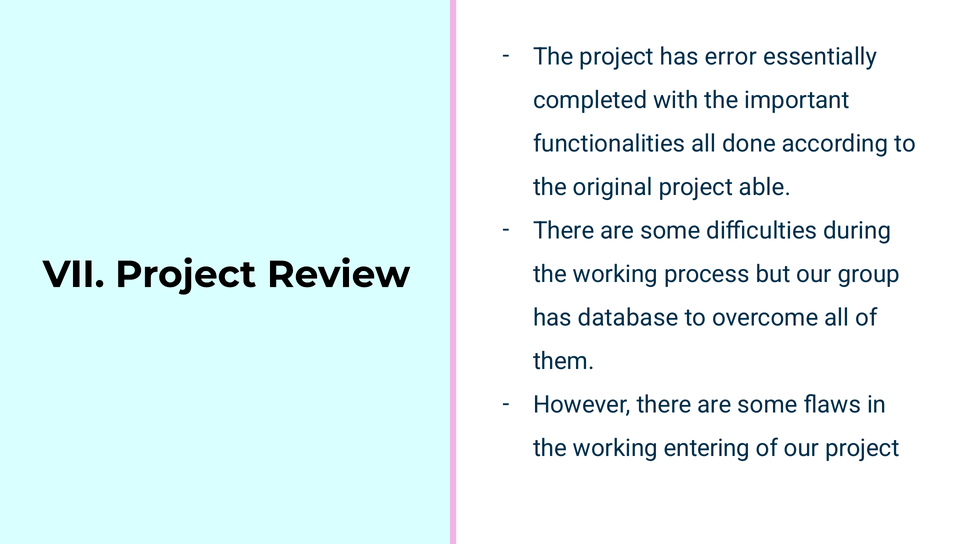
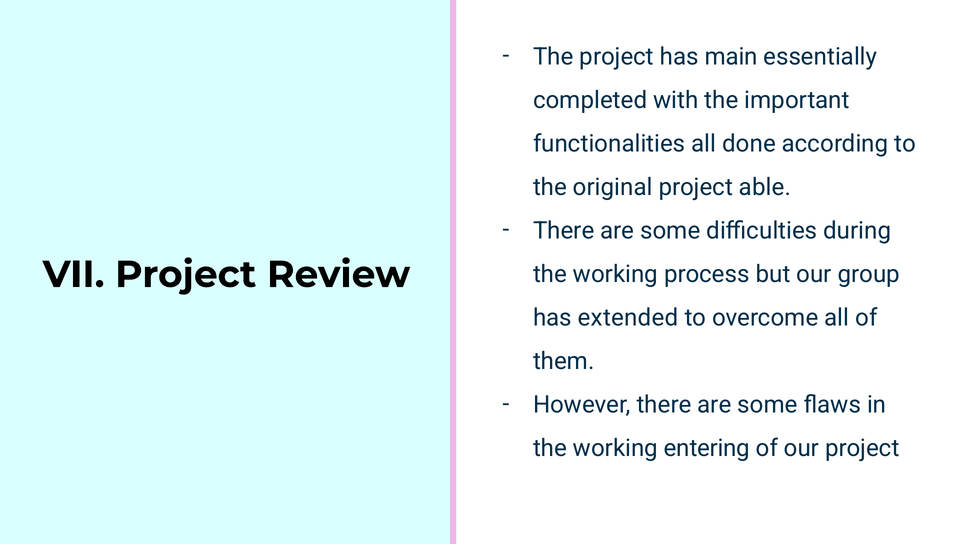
error: error -> main (731, 57)
database: database -> extended (628, 318)
